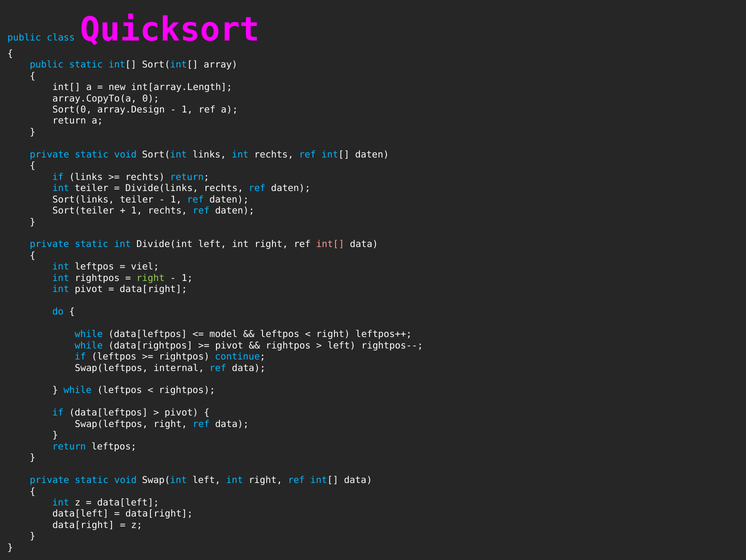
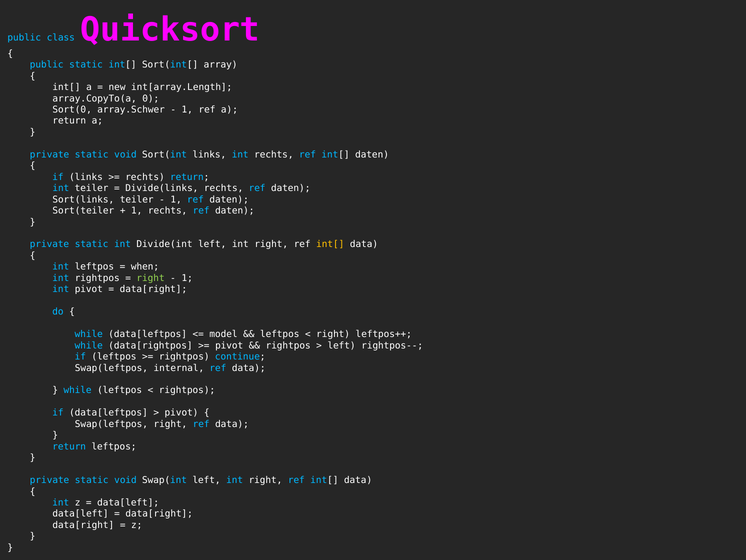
array.Design: array.Design -> array.Schwer (131, 110)
int[ colour: pink -> yellow (330, 244)
viel: viel -> when (145, 267)
